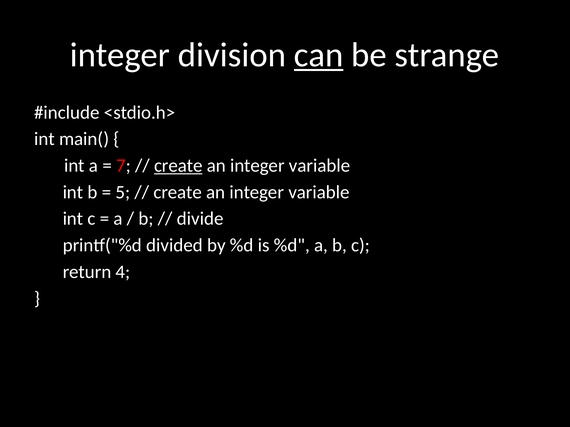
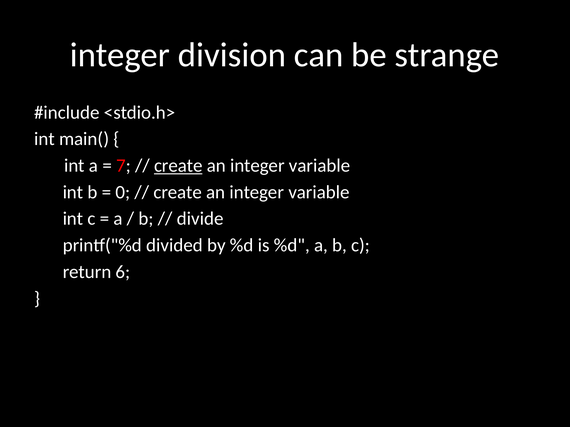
can underline: present -> none (319, 55)
5: 5 -> 0 (123, 192)
4: 4 -> 6 (123, 272)
